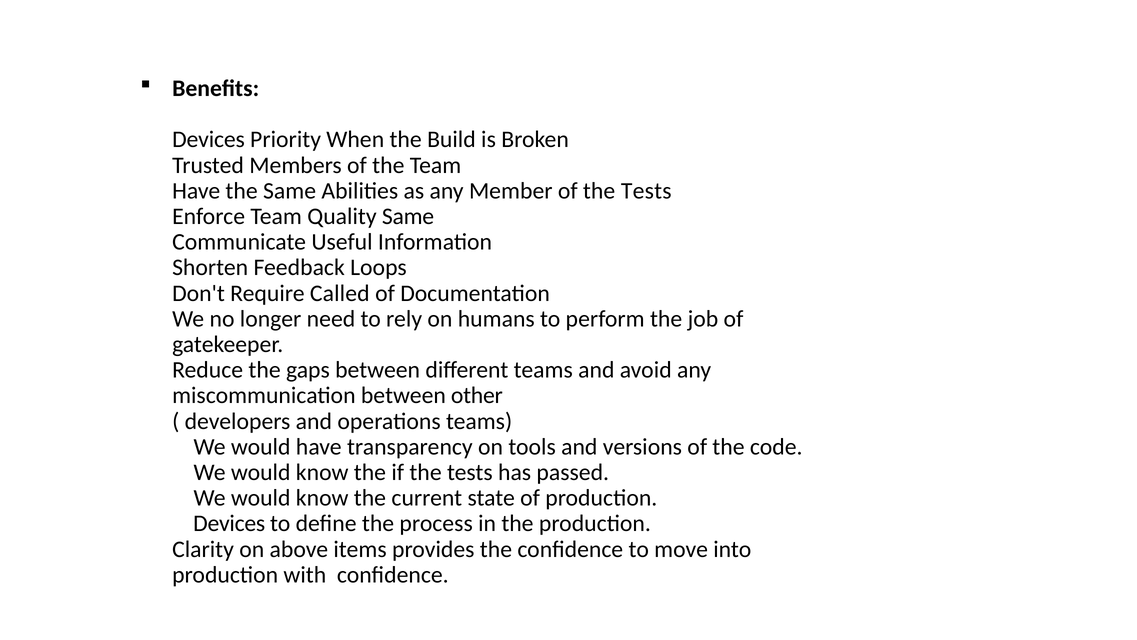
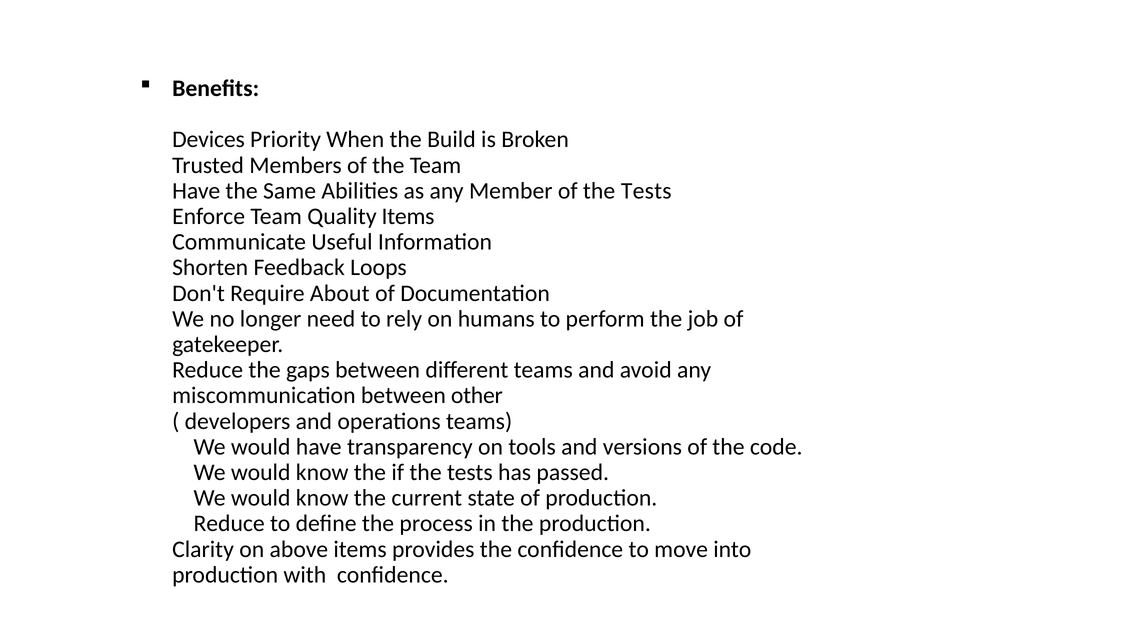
Quality Same: Same -> Items (408, 216)
Called: Called -> About (340, 293)
Devices: Devices -> Reduce (229, 523)
